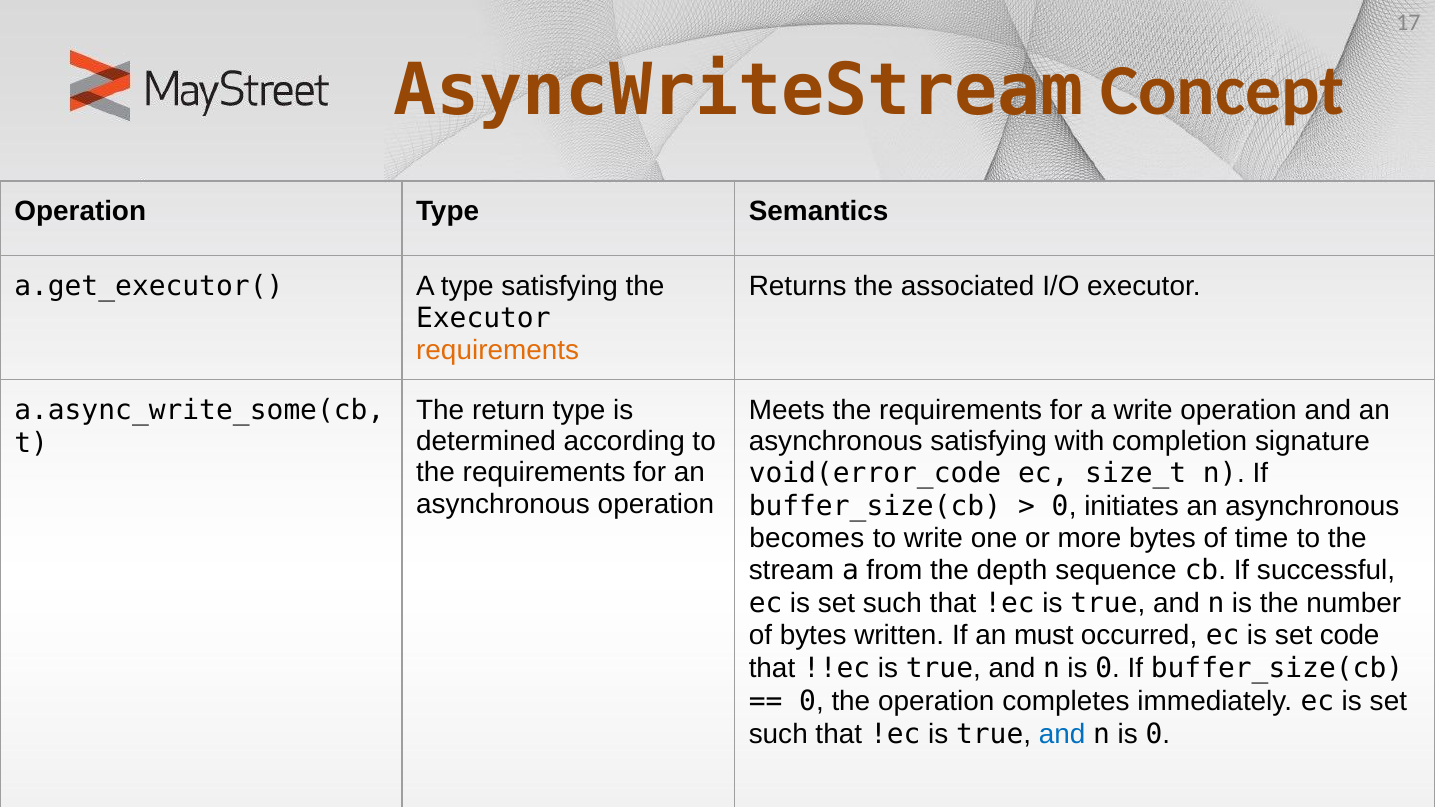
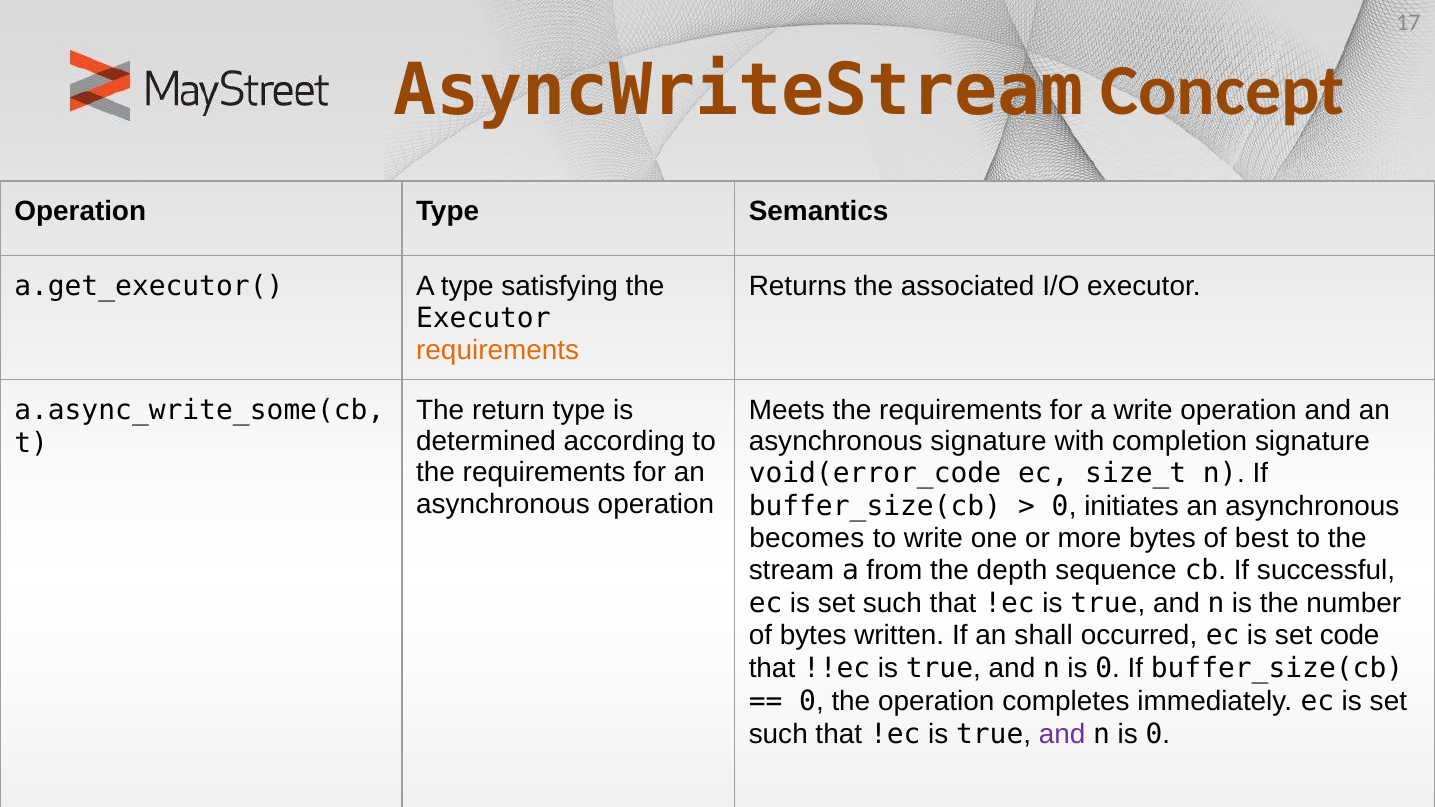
asynchronous satisfying: satisfying -> signature (988, 441)
time: time -> best (1262, 538)
must: must -> shall (1044, 636)
and colour: blue -> purple (1062, 734)
